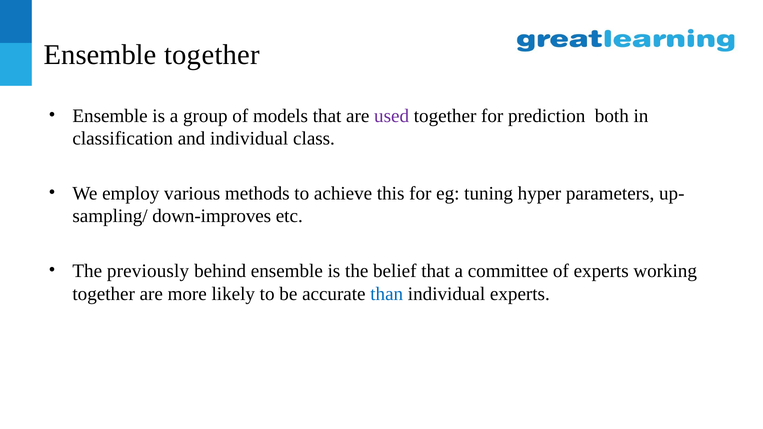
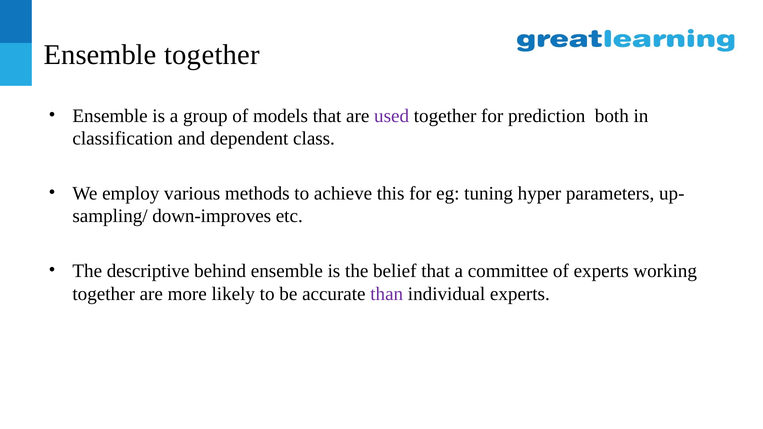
and individual: individual -> dependent (249, 139)
previously: previously -> descriptive (148, 271)
than colour: blue -> purple (387, 294)
